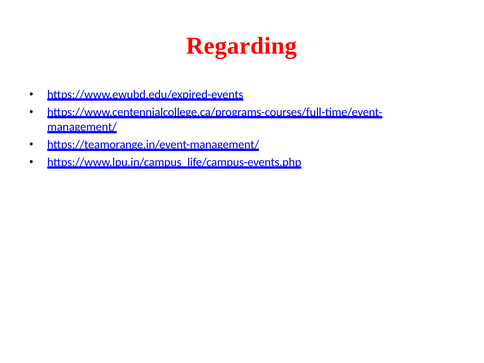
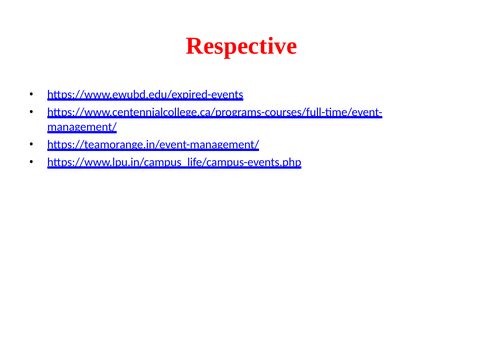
Regarding: Regarding -> Respective (242, 46)
